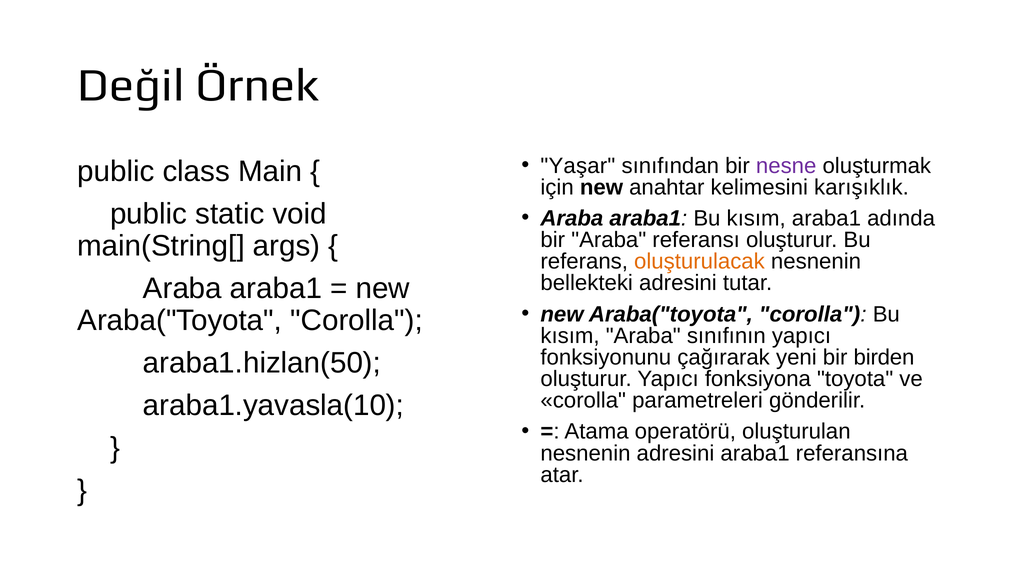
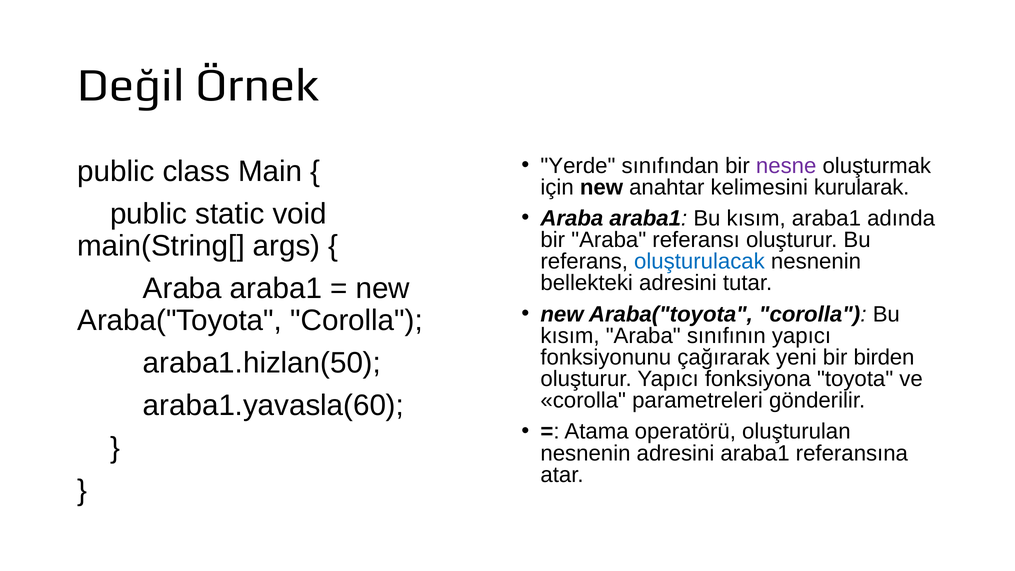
Yaşar: Yaşar -> Yerde (578, 166)
karışıklık: karışıklık -> kurularak (862, 187)
oluşturulacak colour: orange -> blue (699, 262)
araba1.yavasla(10: araba1.yavasla(10 -> araba1.yavasla(60 (273, 405)
